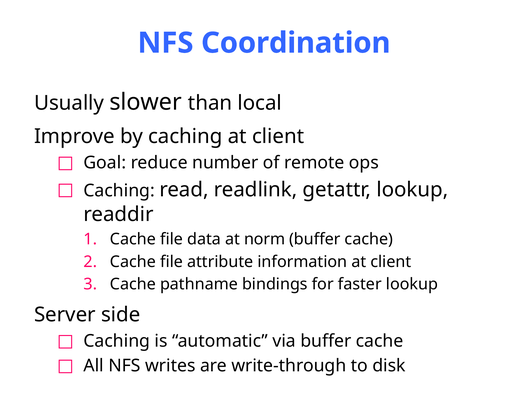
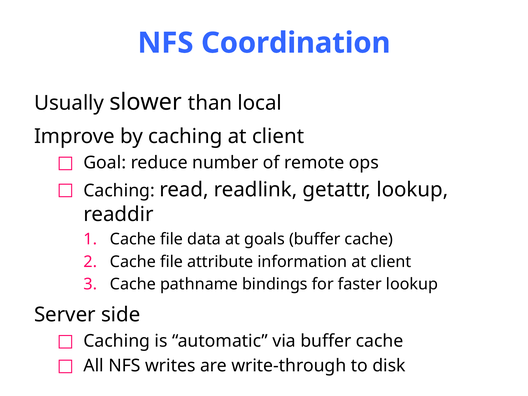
norm: norm -> goals (264, 239)
